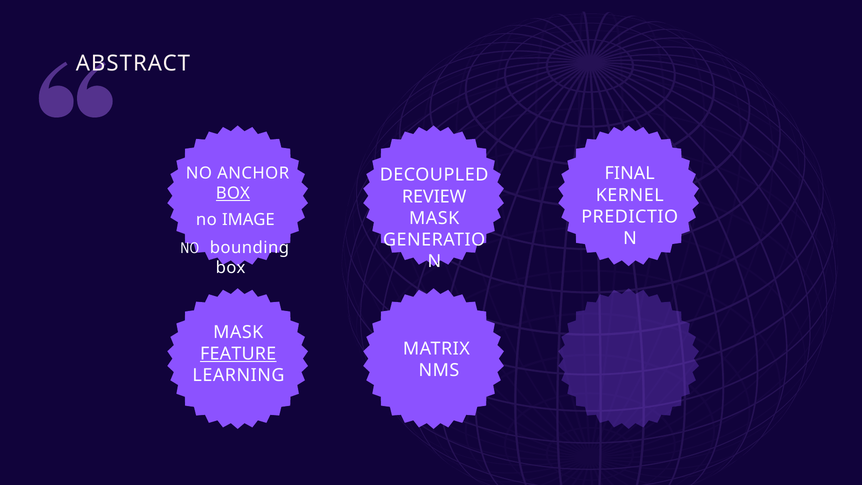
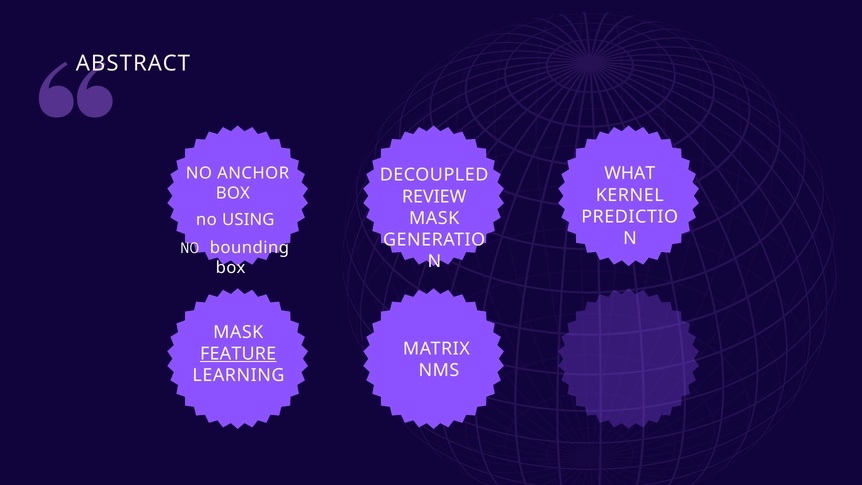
FINAL: FINAL -> WHAT (630, 173)
BOX underline: present -> none (233, 193)
IMAGE: IMAGE -> USING (248, 220)
